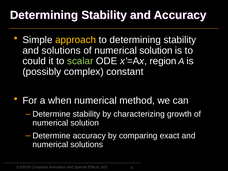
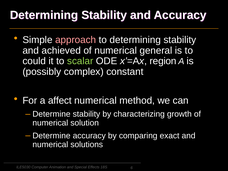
approach colour: yellow -> pink (76, 40)
and solutions: solutions -> achieved (61, 50)
solution: solution -> general (156, 50)
when: when -> affect (60, 100)
